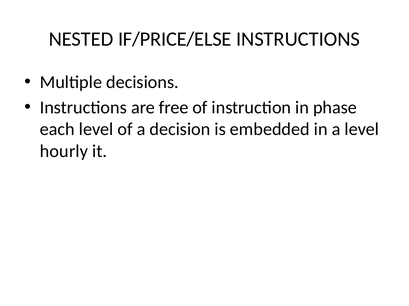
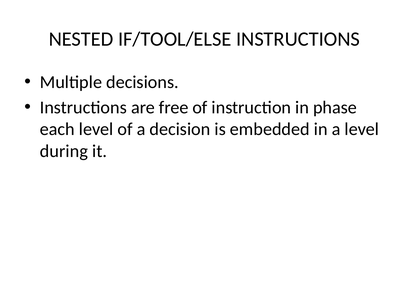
IF/PRICE/ELSE: IF/PRICE/ELSE -> IF/TOOL/ELSE (175, 39)
hourly: hourly -> during (64, 151)
